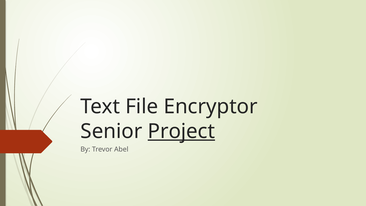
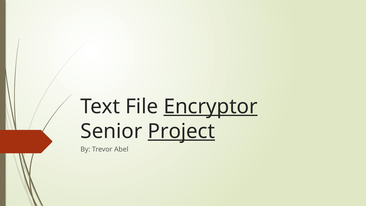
Encryptor underline: none -> present (211, 106)
